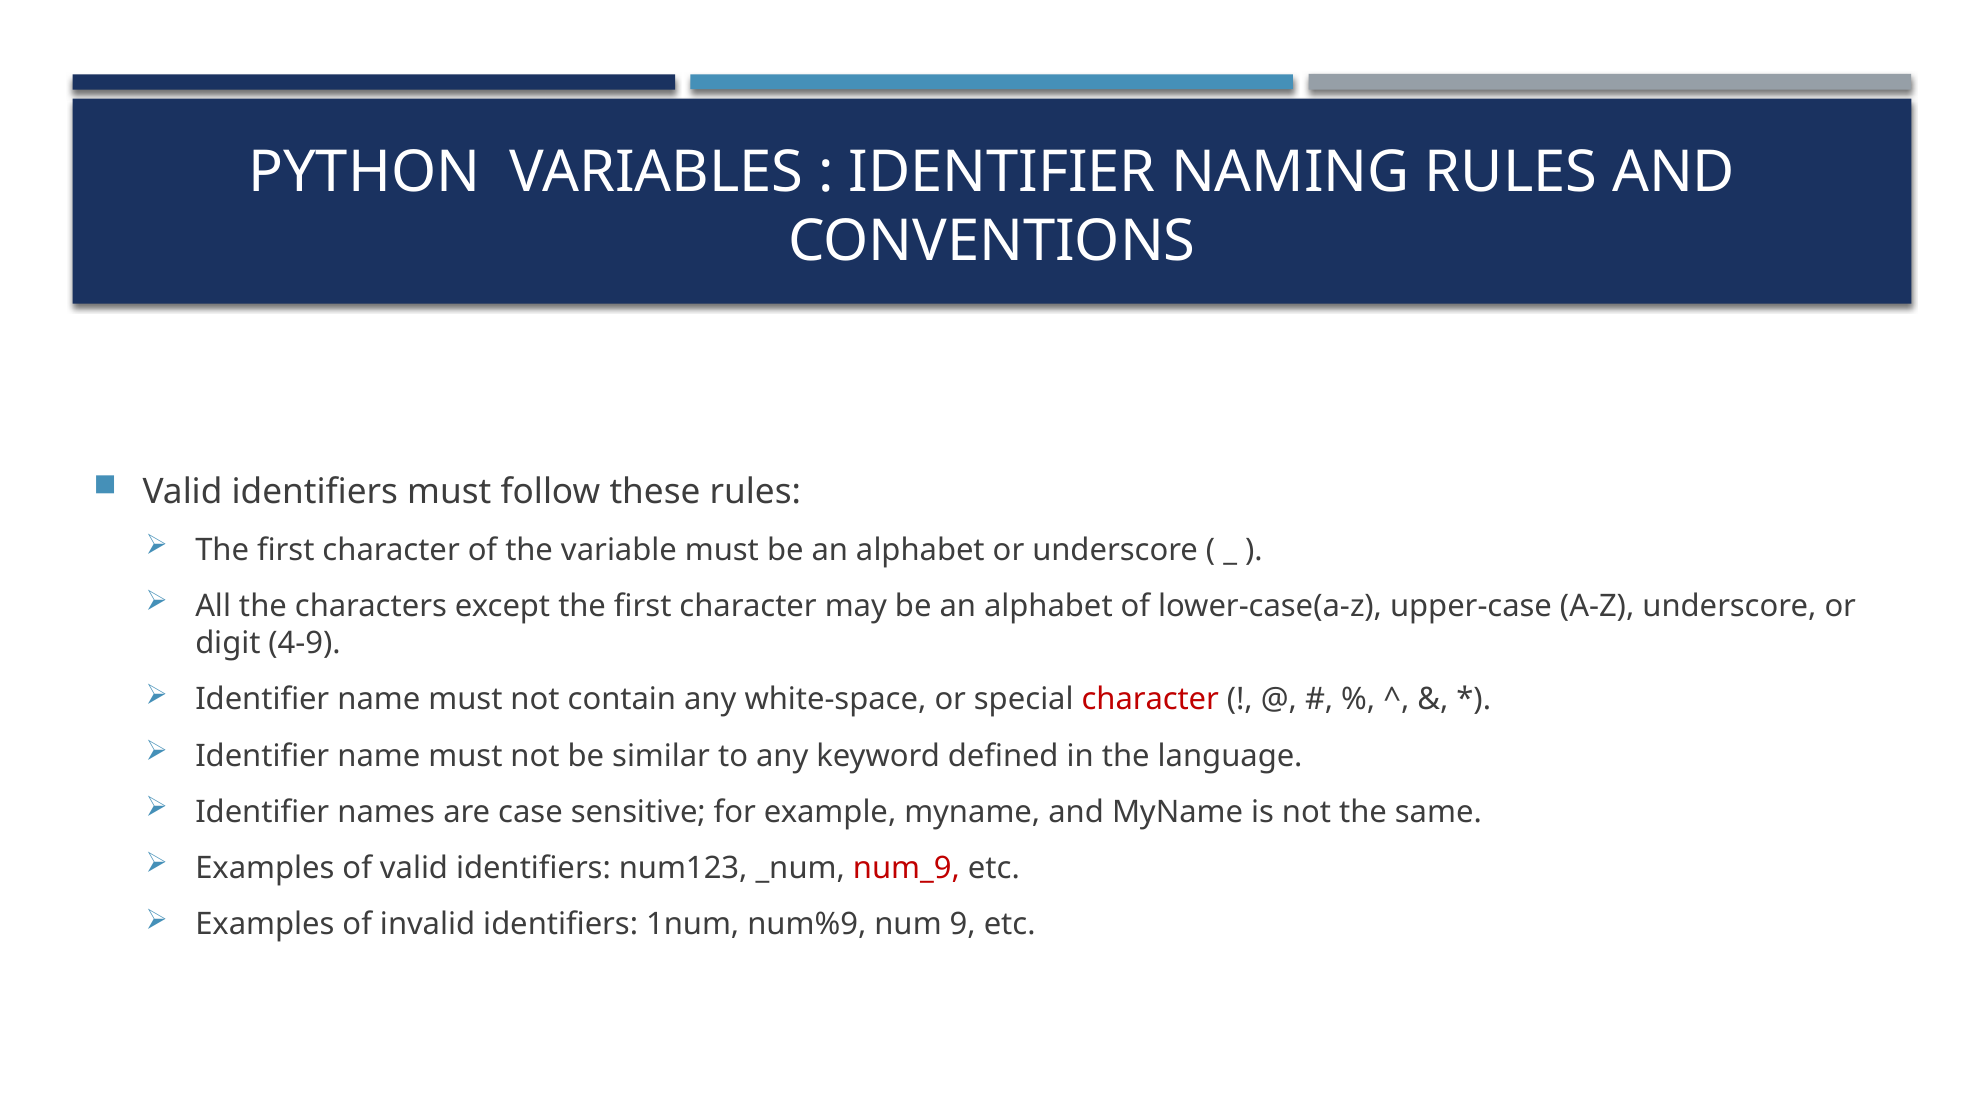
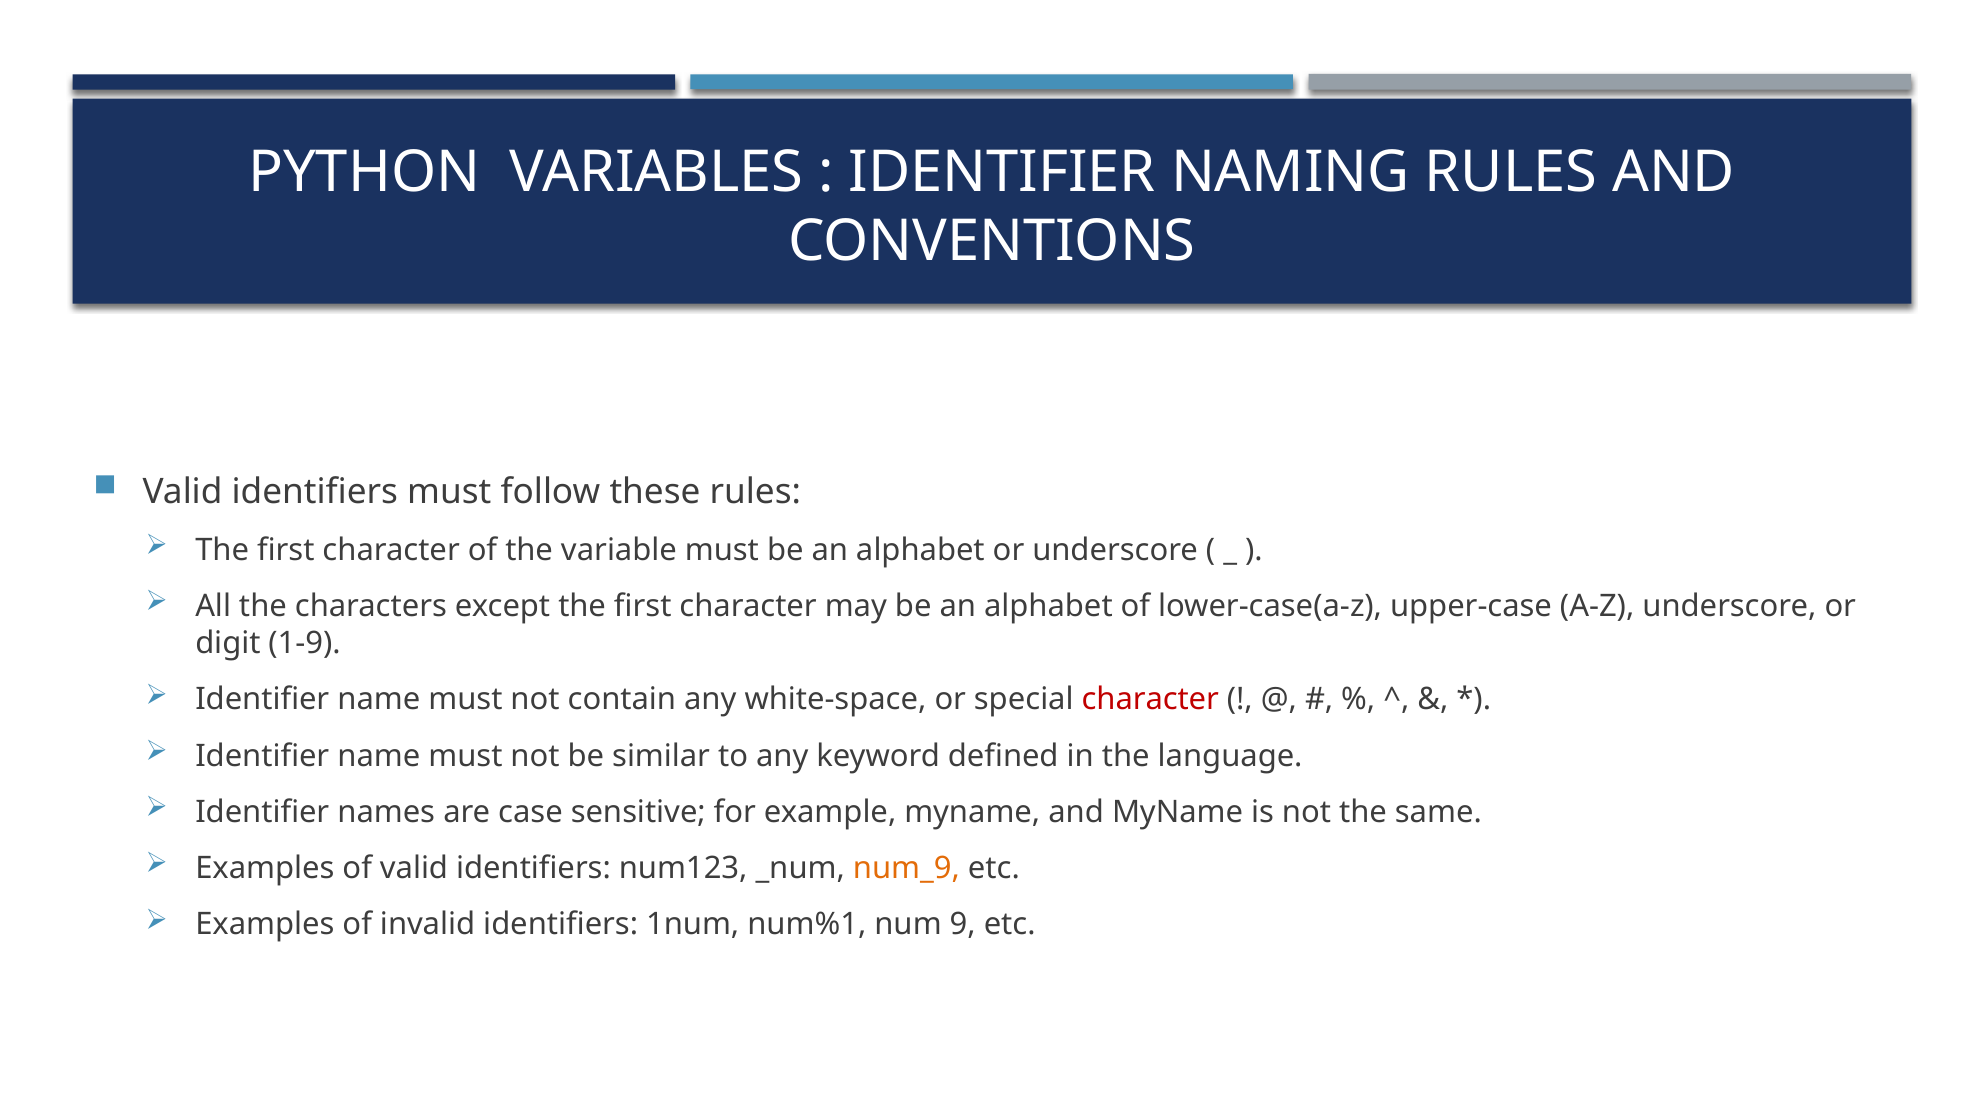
4-9: 4-9 -> 1-9 (305, 643)
num_9 colour: red -> orange (906, 868)
num%9: num%9 -> num%1 (807, 925)
